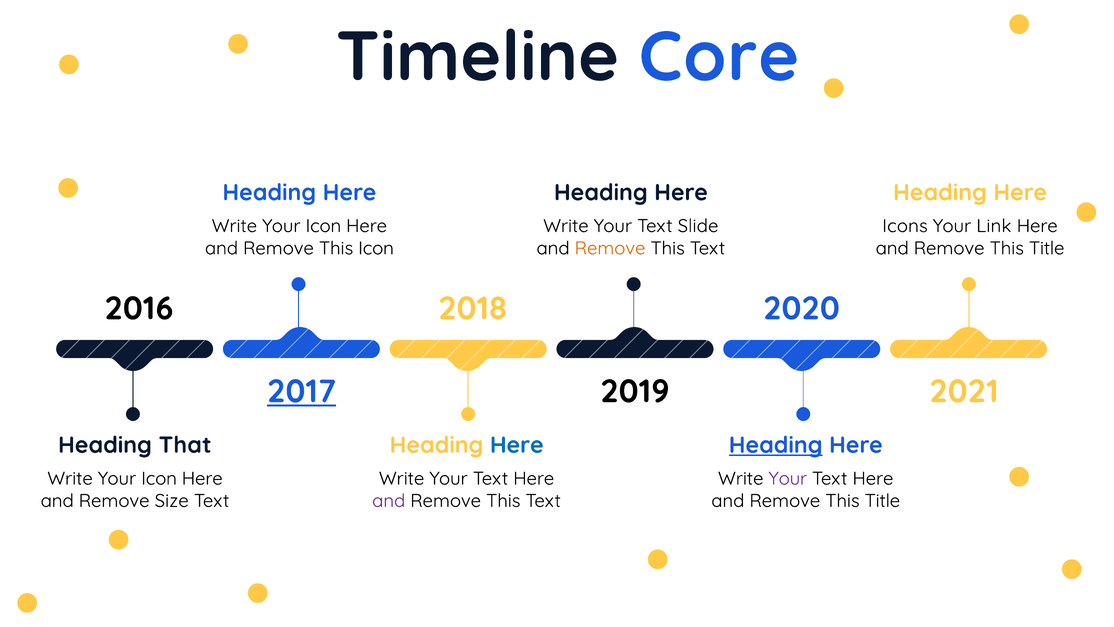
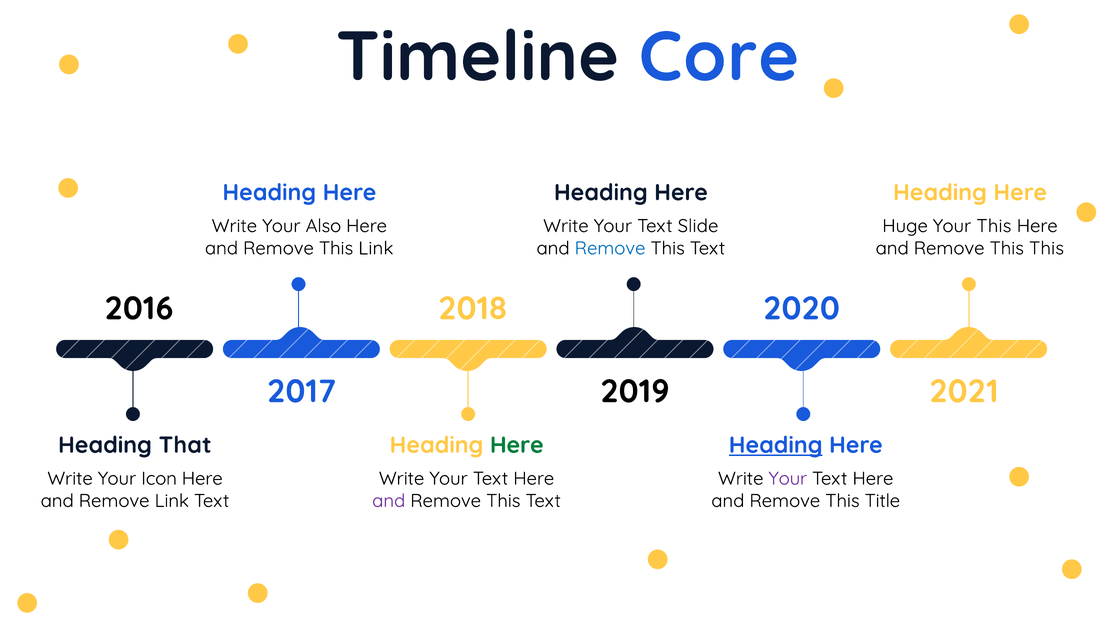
Icon: Icon -> Also (323, 226)
Icons: Icons -> Huge (905, 226)
Your Link: Link -> This (994, 226)
This Icon: Icon -> Link (376, 248)
Remove colour: orange -> blue (610, 248)
Title: Title -> This (1047, 248)
2017 underline: present -> none (301, 391)
Here colour: blue -> green (517, 445)
Remove Size: Size -> Link (172, 501)
